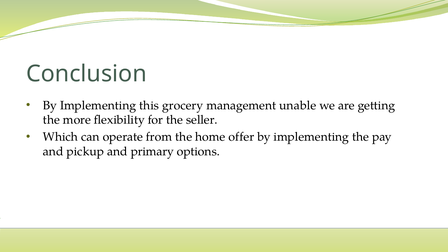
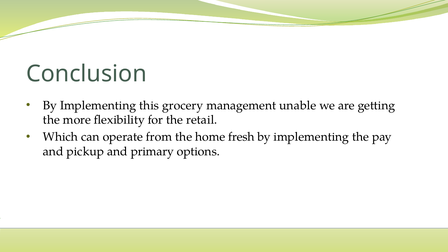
seller: seller -> retail (202, 120)
offer: offer -> fresh (241, 137)
